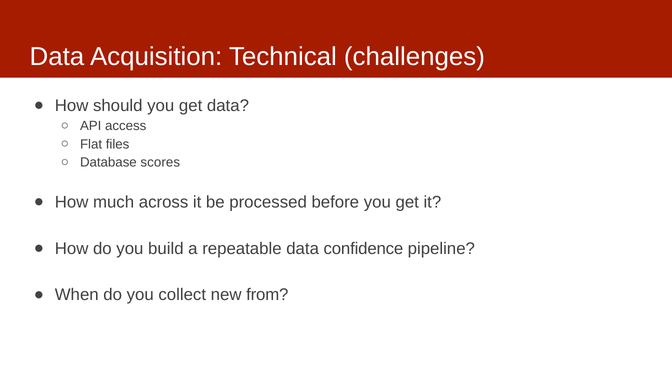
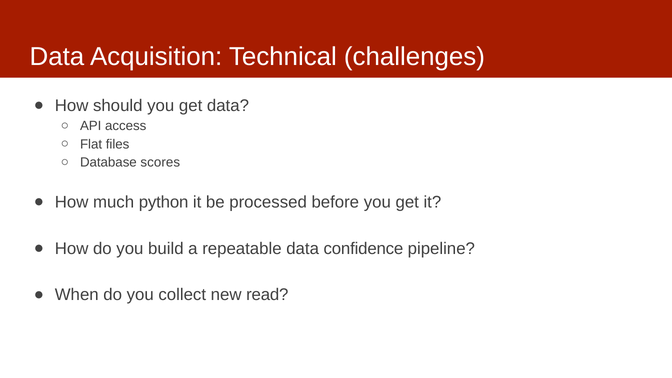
across: across -> python (164, 202)
from: from -> read (267, 295)
